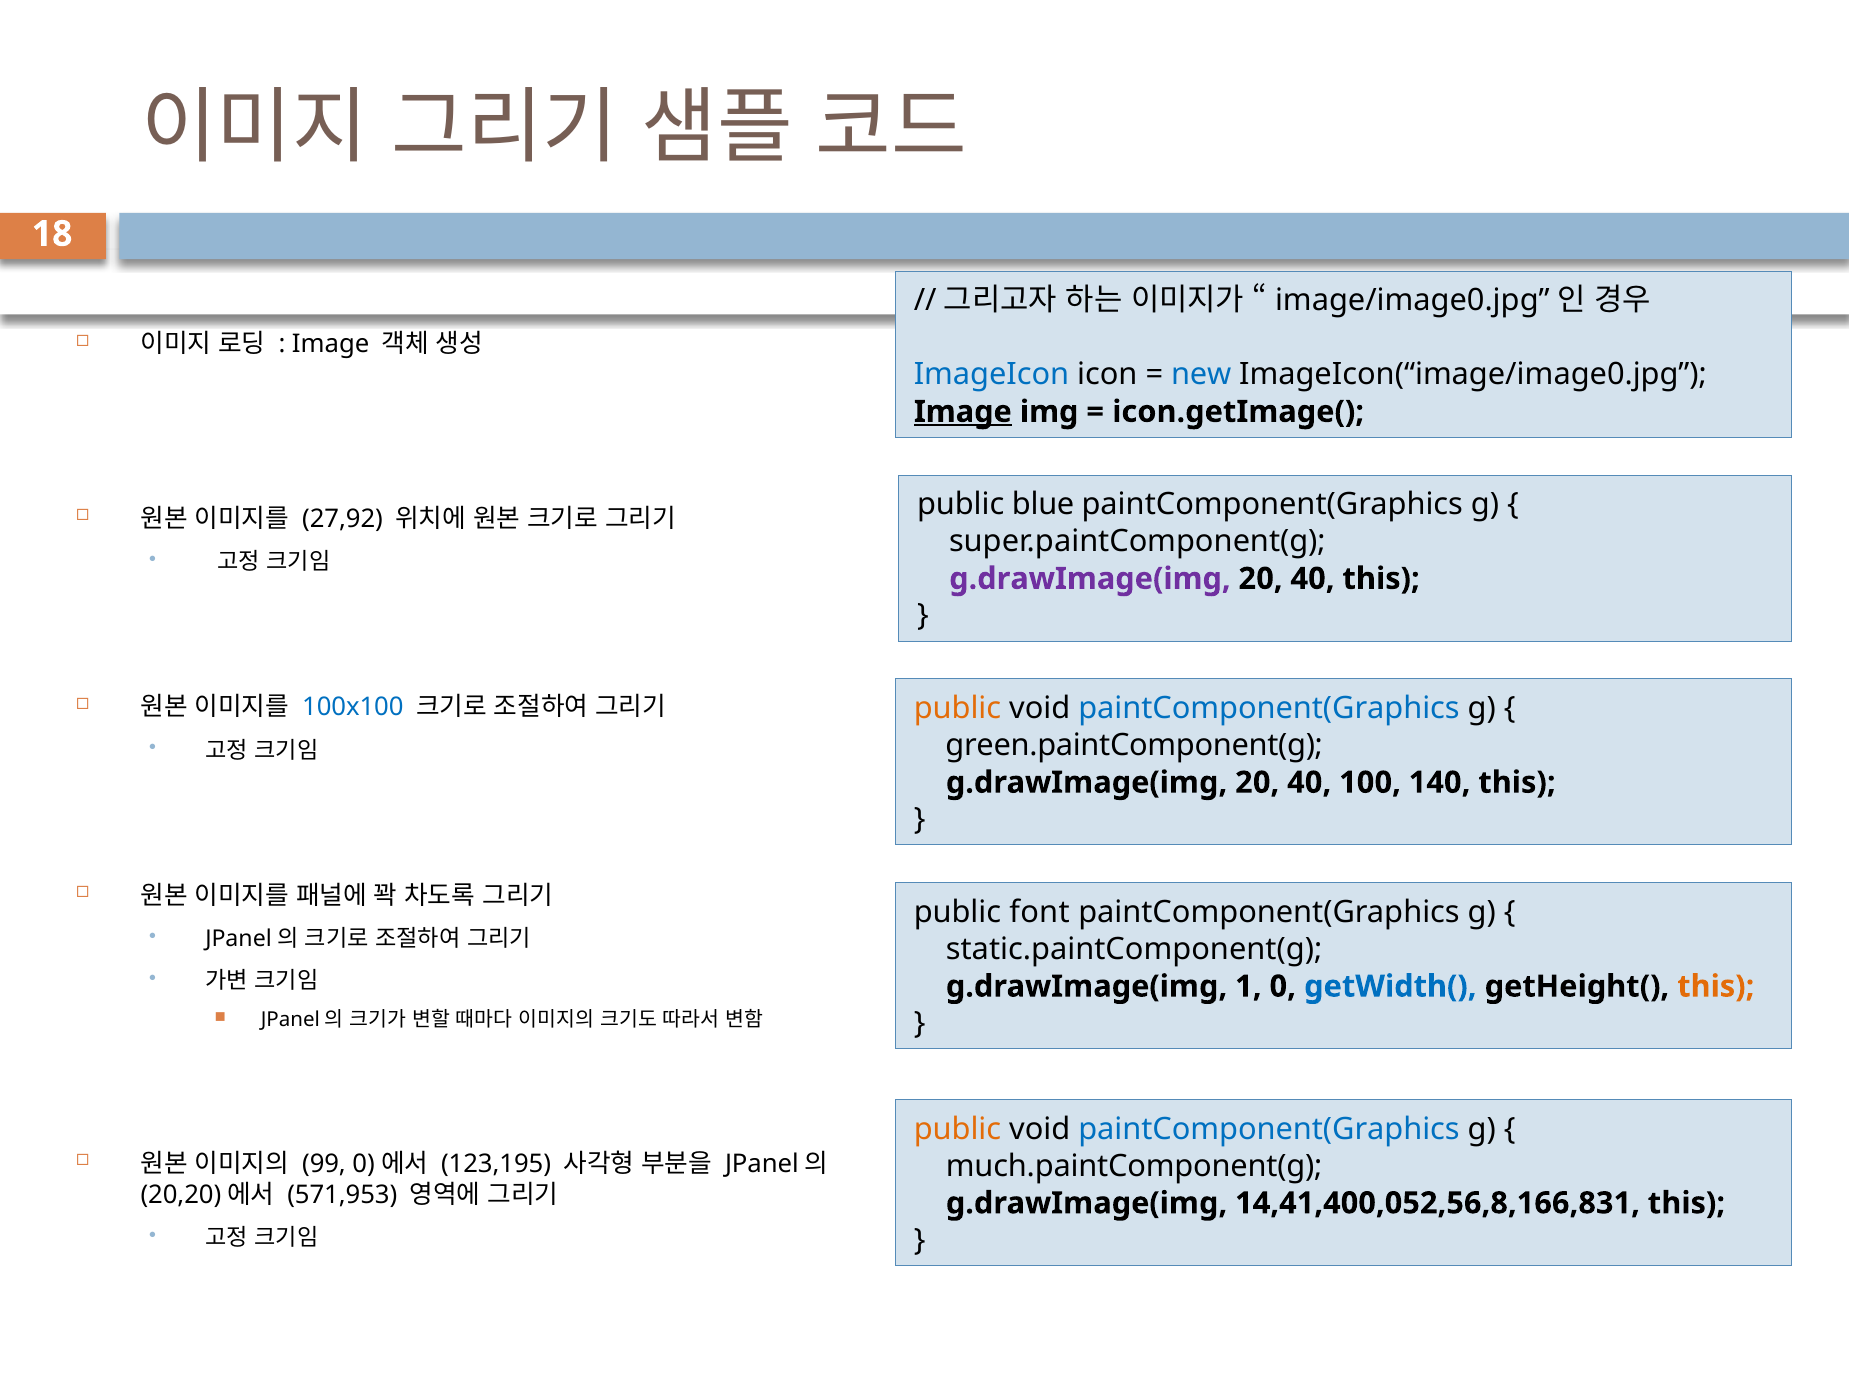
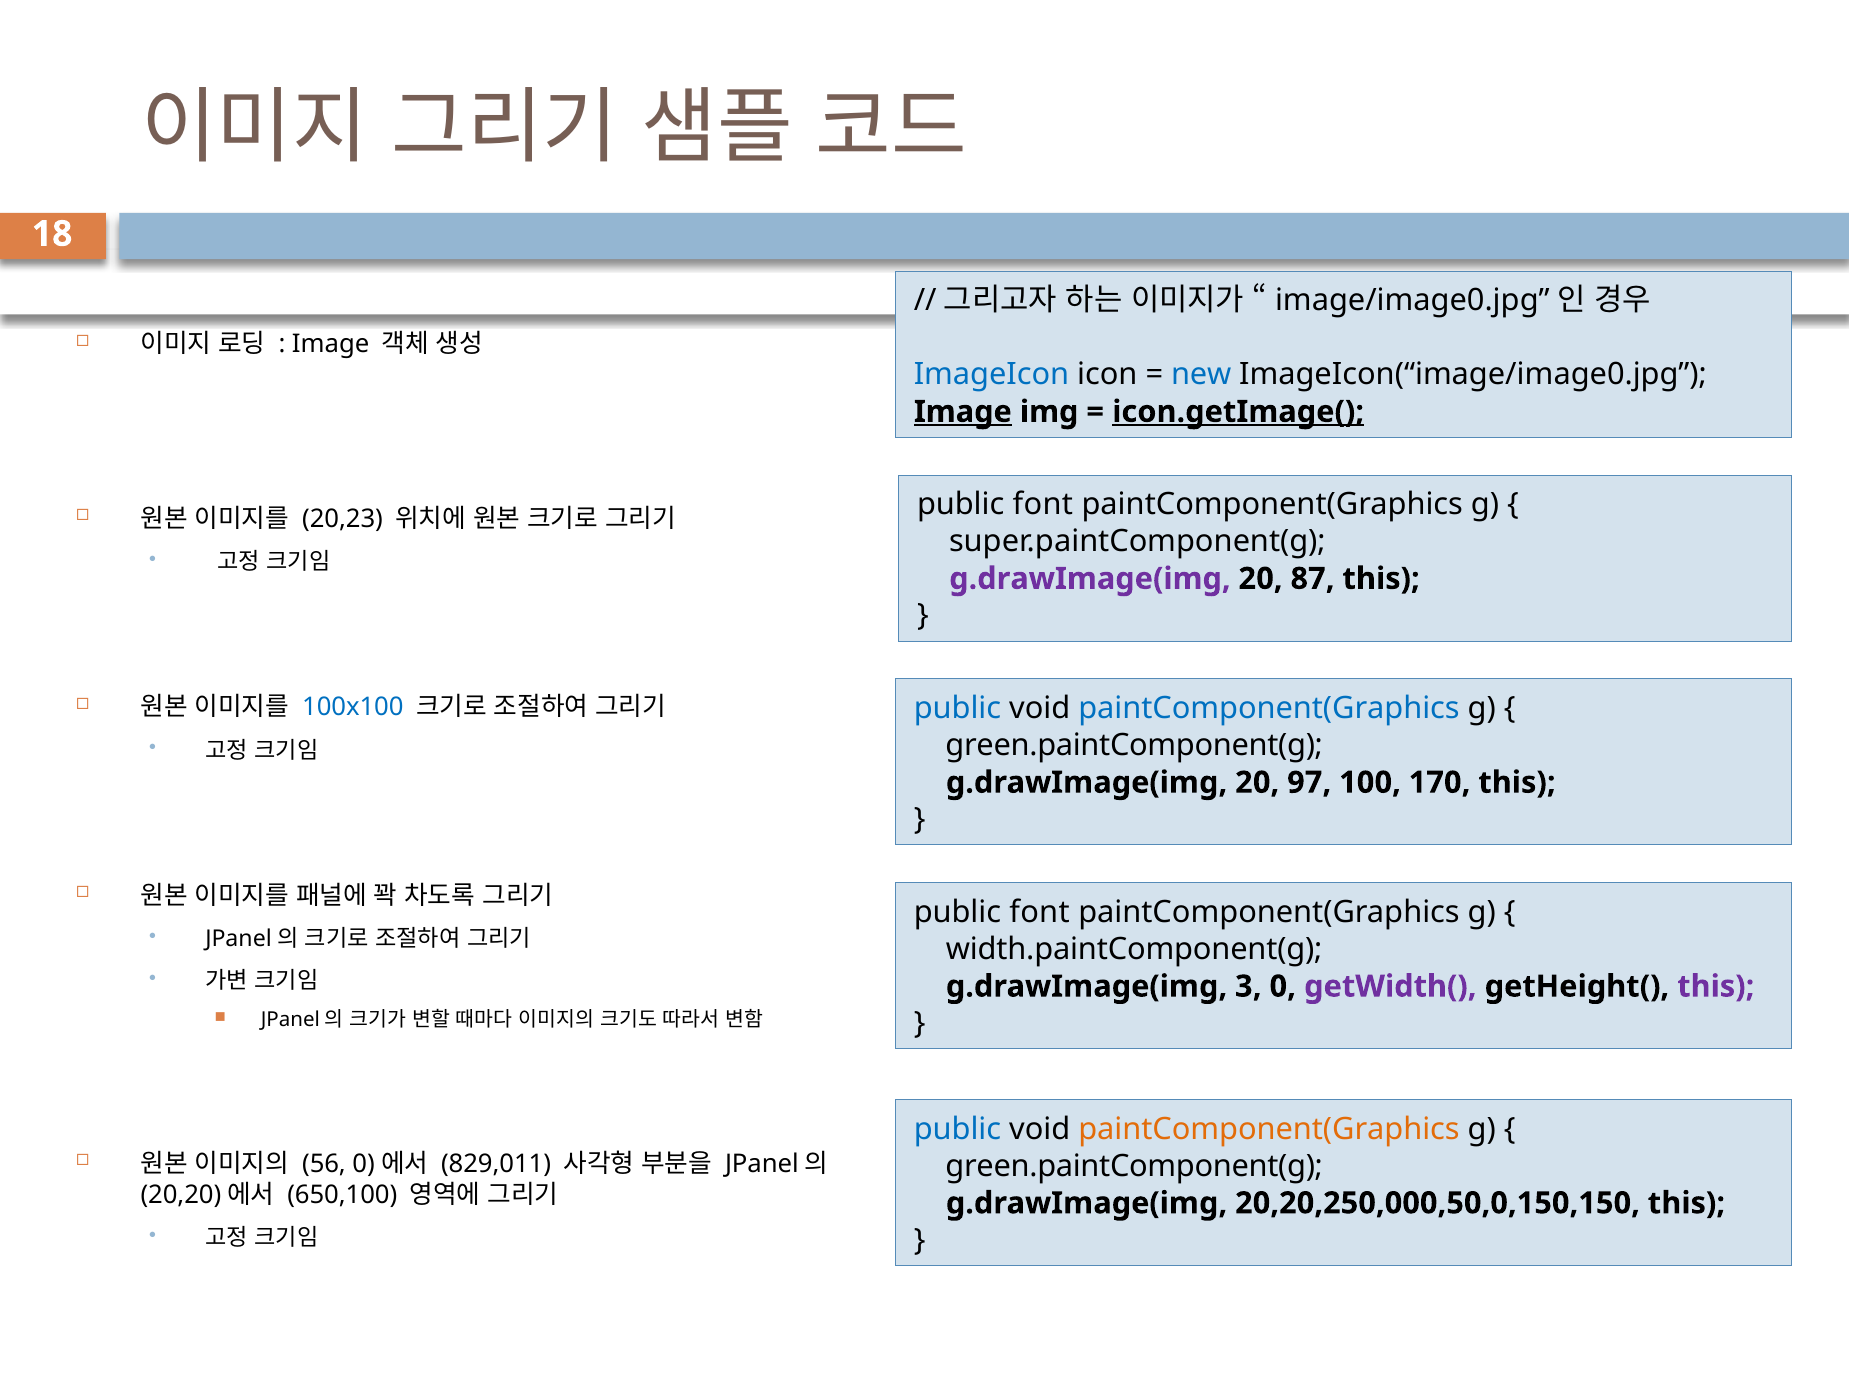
icon.getImage( underline: none -> present (1238, 412)
blue: blue -> font (1043, 505)
27,92: 27,92 -> 20,23 (343, 519)
40: 40 -> 87 (1313, 579)
public colour: orange -> blue (957, 708)
40: 40 -> 97 (1309, 782)
140: 140 -> 170 (1440, 782)
static.paintComponent(g: static.paintComponent(g -> width.paintComponent(g (1134, 949)
1: 1 -> 3 (1248, 986)
getWidth( colour: blue -> purple (1390, 986)
this colour: orange -> purple (1716, 986)
public colour: orange -> blue (957, 1129)
paintComponent(Graphics colour: blue -> orange (1269, 1129)
99: 99 -> 56 (324, 1164)
123,195: 123,195 -> 829,011 (496, 1164)
much.paintComponent(g: much.paintComponent(g -> green.paintComponent(g (1134, 1166)
571,953: 571,953 -> 650,100 (342, 1194)
14,41,400,052,56,8,166,831: 14,41,400,052,56,8,166,831 -> 20,20,250,000,50,0,150,150 (1438, 1203)
